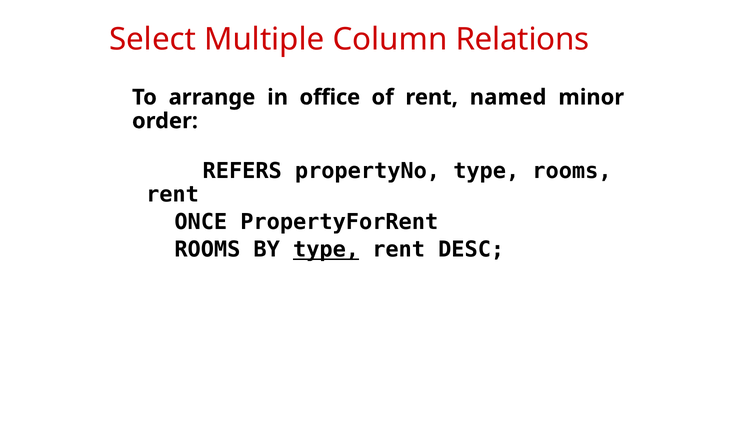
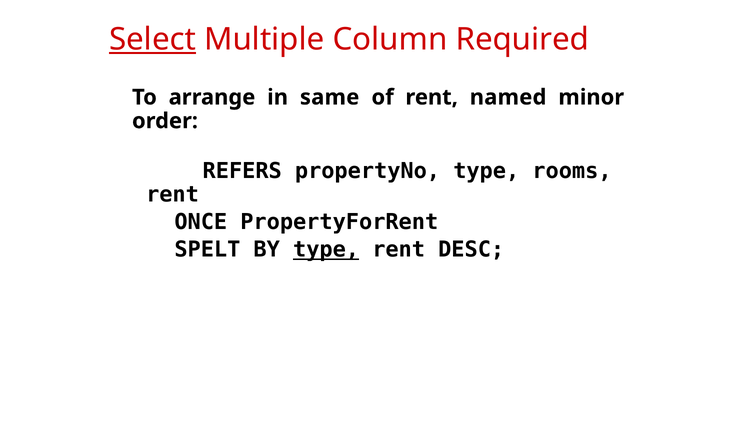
Select underline: none -> present (153, 40)
Relations: Relations -> Required (522, 40)
office: office -> same (330, 97)
ROOMS: ROOMS -> SPELT (207, 250)
